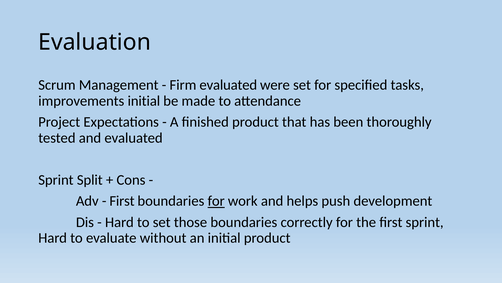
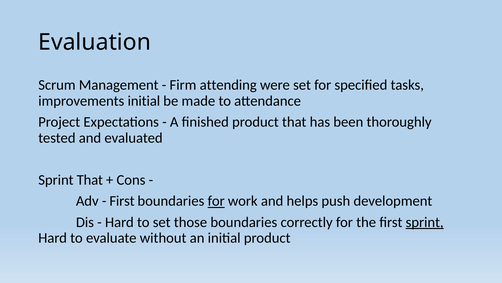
Firm evaluated: evaluated -> attending (228, 85)
Sprint Split: Split -> That (90, 180)
sprint underline: none -> present (425, 222)
